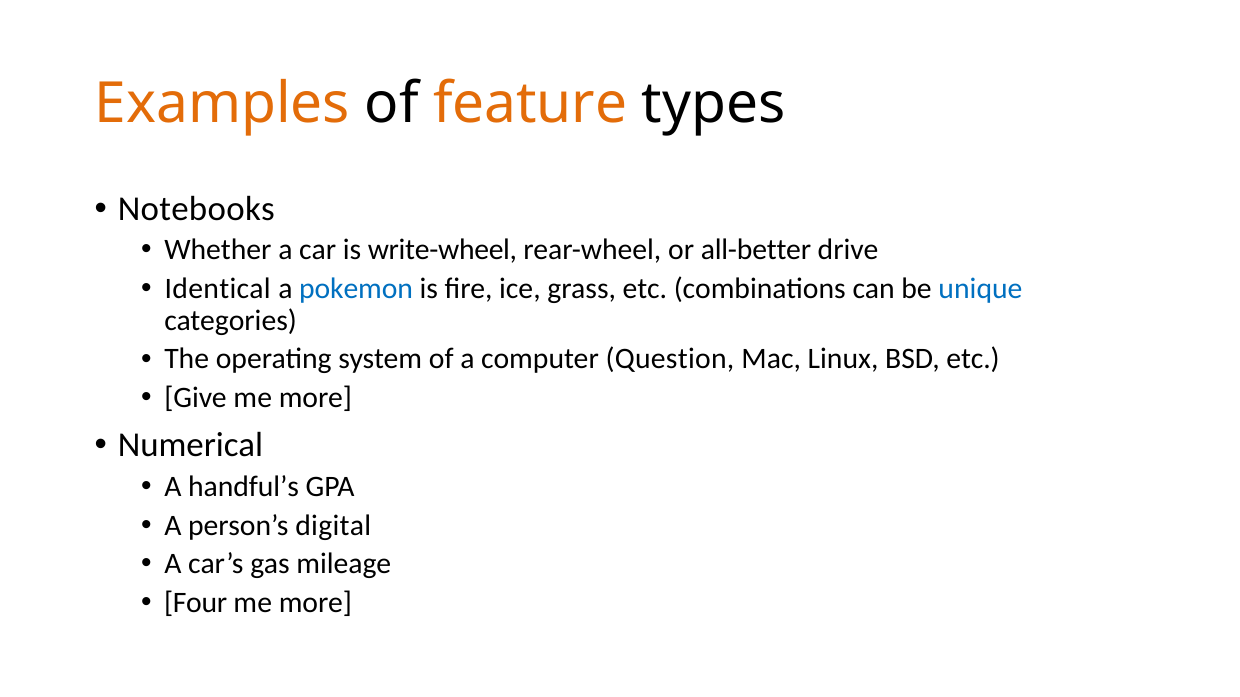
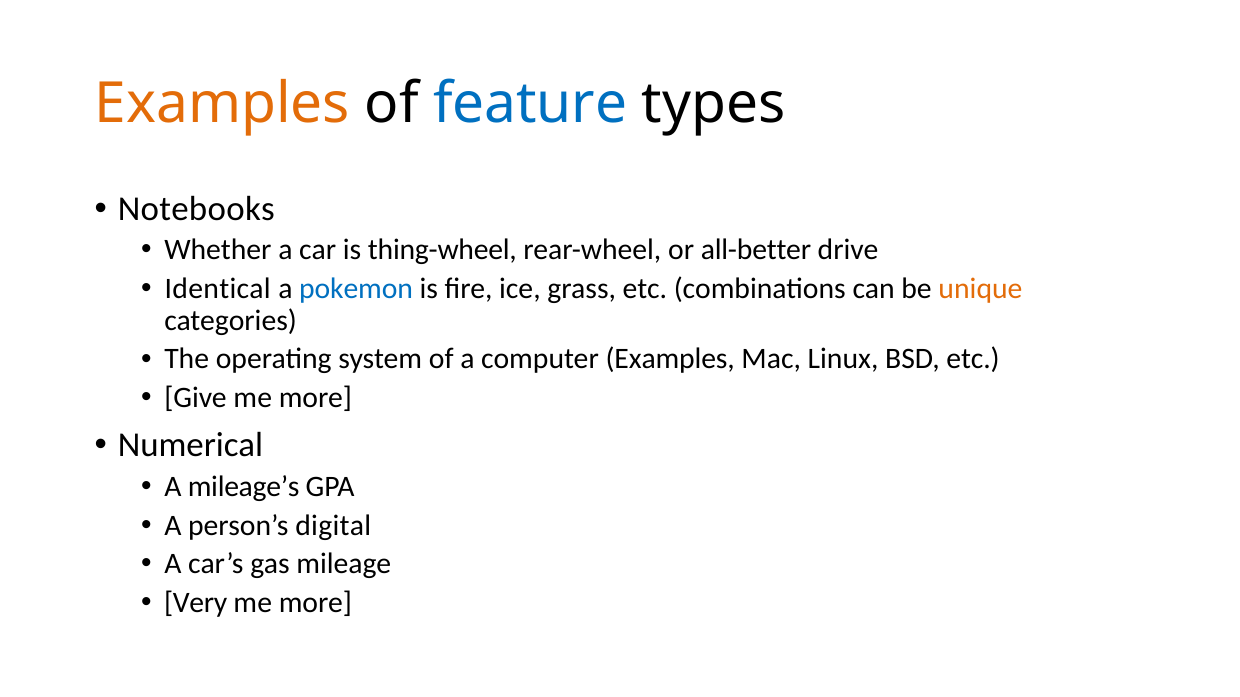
feature colour: orange -> blue (530, 104)
write-wheel: write-wheel -> thing-wheel (442, 250)
unique colour: blue -> orange (980, 289)
computer Question: Question -> Examples (670, 359)
handful’s: handful’s -> mileage’s (244, 487)
Four: Four -> Very (196, 603)
